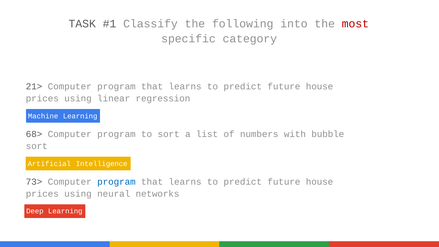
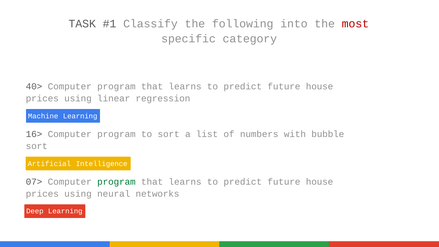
21>: 21> -> 40> (34, 86)
68>: 68> -> 16> (34, 134)
73>: 73> -> 07> (34, 182)
program colour: blue -> green (116, 182)
